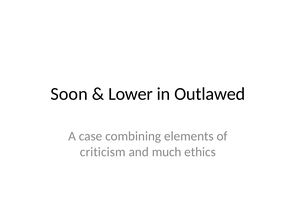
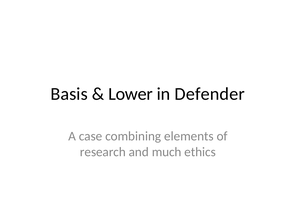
Soon: Soon -> Basis (69, 94)
Outlawed: Outlawed -> Defender (210, 94)
criticism: criticism -> research (103, 152)
